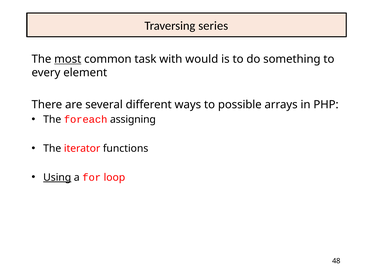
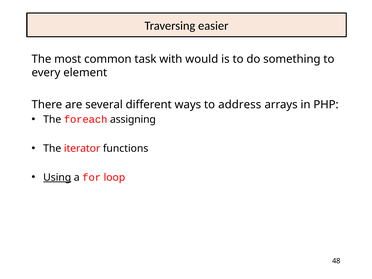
series: series -> easier (213, 26)
most underline: present -> none (68, 59)
possible: possible -> address (240, 105)
